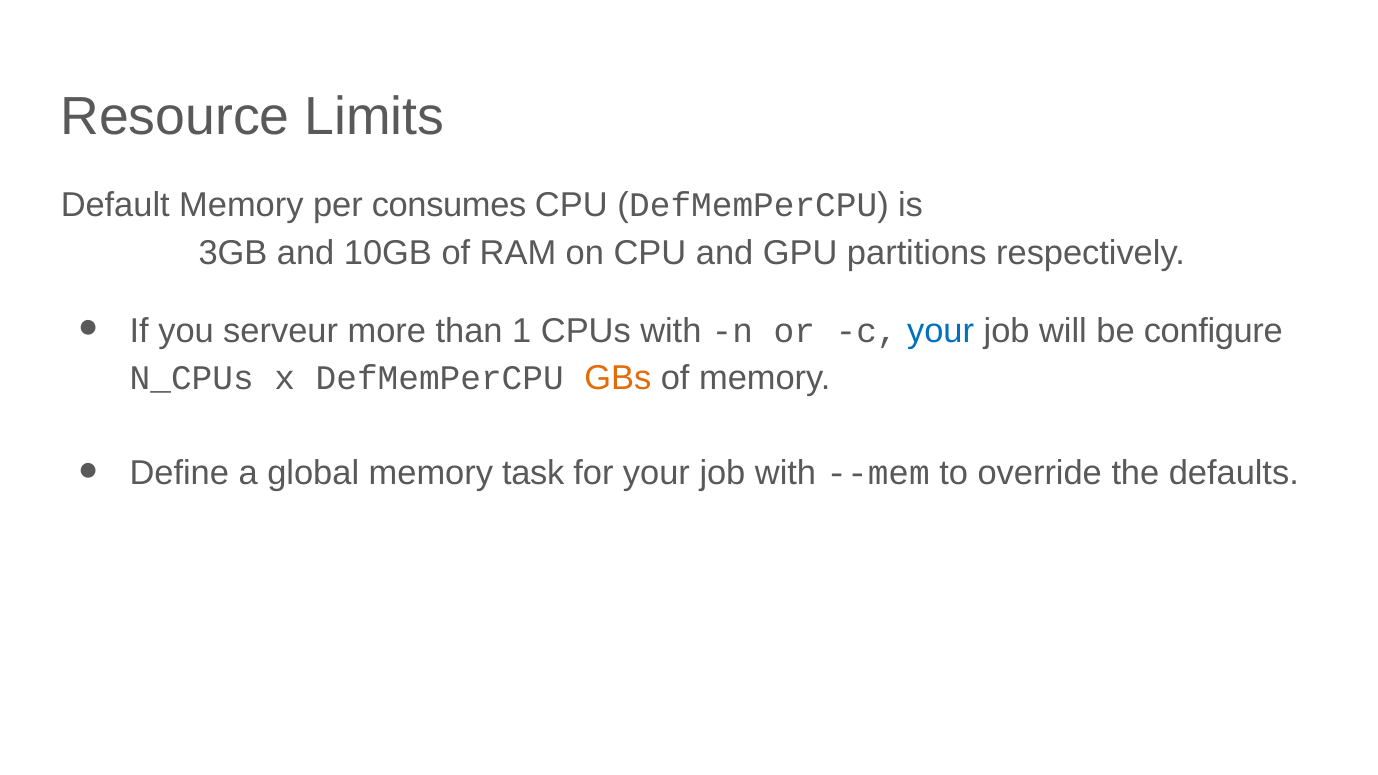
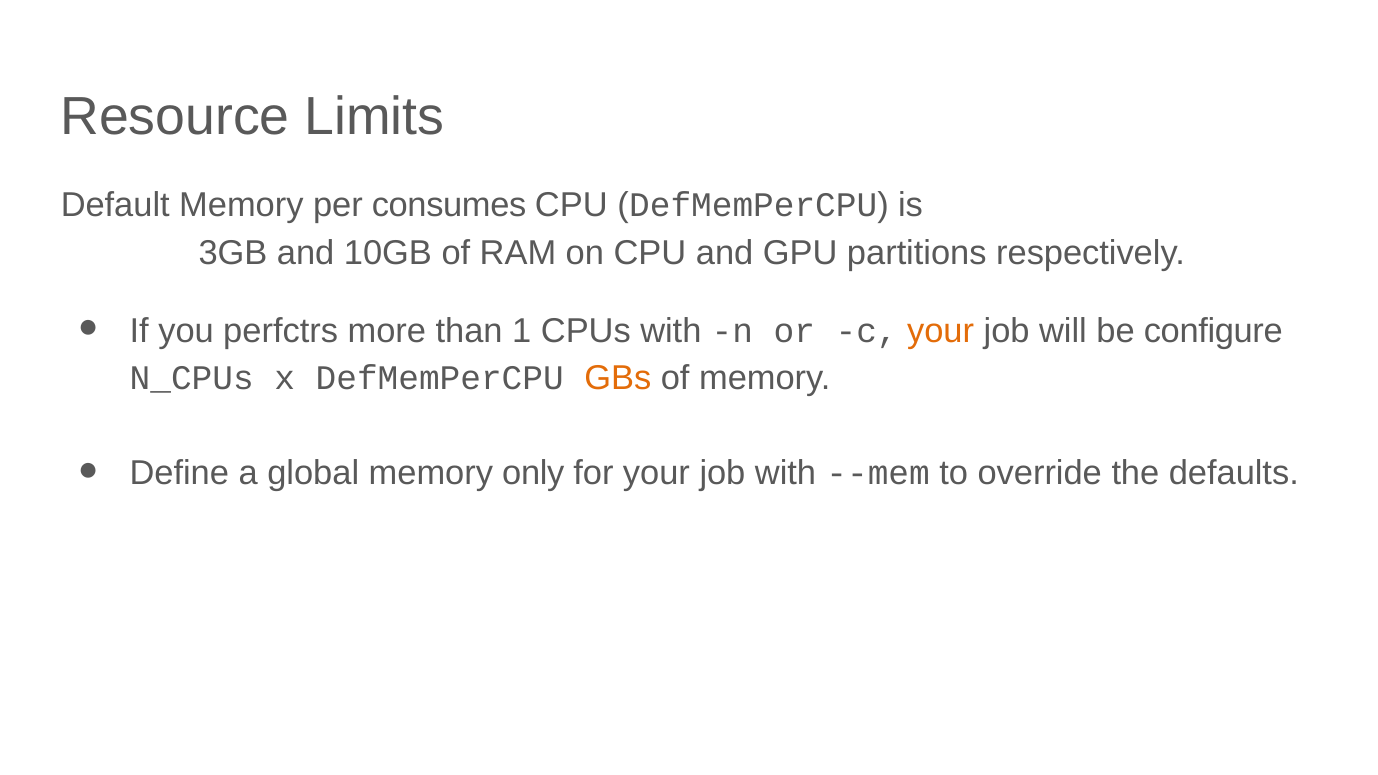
serveur: serveur -> perfctrs (281, 331)
your colour: blue -> orange (941, 331)
task: task -> only (533, 474)
